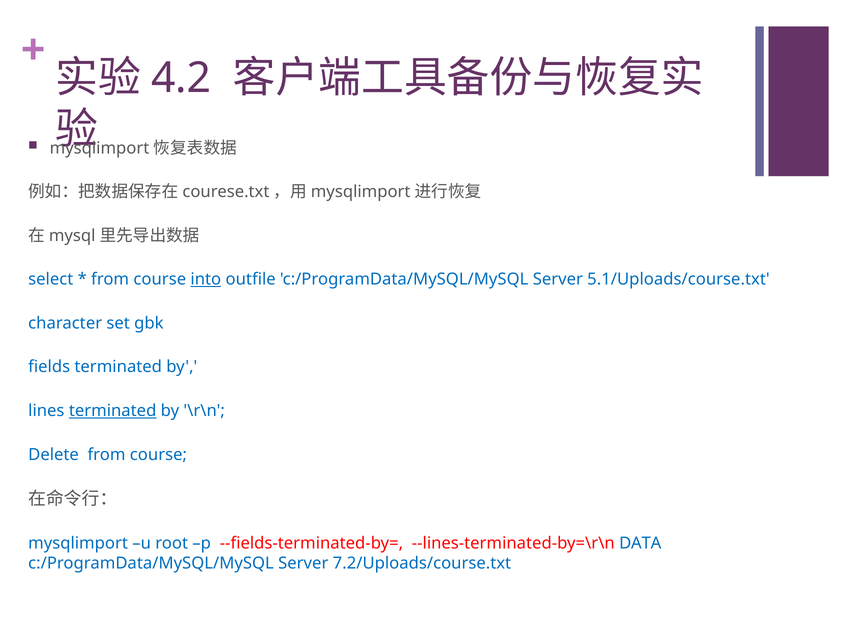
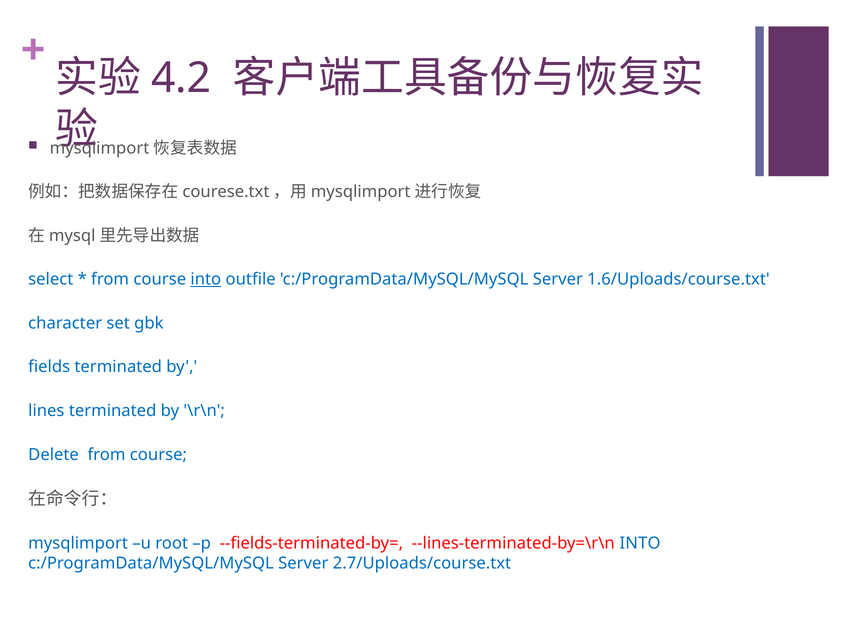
5.1/Uploads/course.txt: 5.1/Uploads/course.txt -> 1.6/Uploads/course.txt (678, 279)
terminated underline: present -> none (113, 411)
--lines-terminated-by=\r\n DATA: DATA -> INTO (640, 543)
7.2/Uploads/course.txt: 7.2/Uploads/course.txt -> 2.7/Uploads/course.txt (422, 563)
